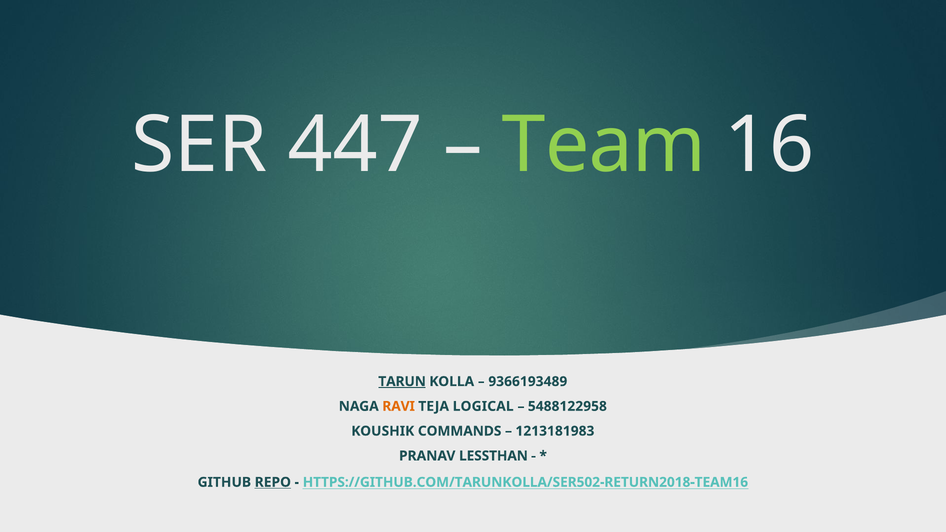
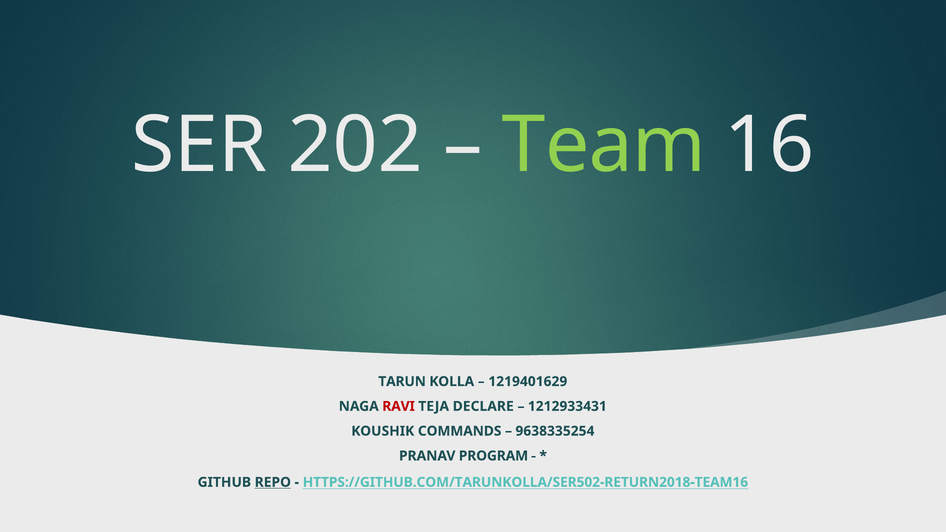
447: 447 -> 202 (355, 145)
TARUN underline: present -> none (402, 382)
9366193489: 9366193489 -> 1219401629 (528, 382)
RAVI colour: orange -> red (399, 406)
LOGICAL: LOGICAL -> DECLARE (483, 406)
5488122958: 5488122958 -> 1212933431 (567, 406)
1213181983: 1213181983 -> 9638335254 (555, 431)
LESSTHAN: LESSTHAN -> PROGRAM (493, 456)
